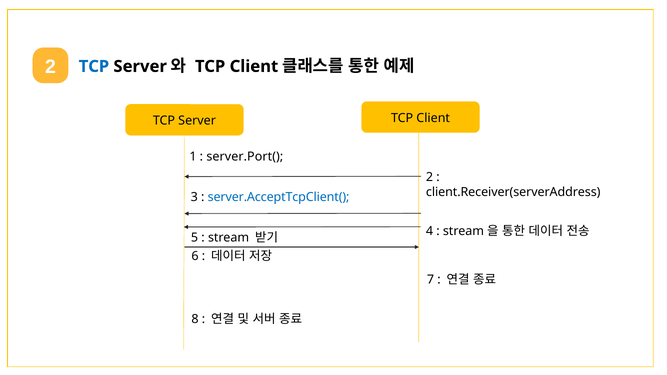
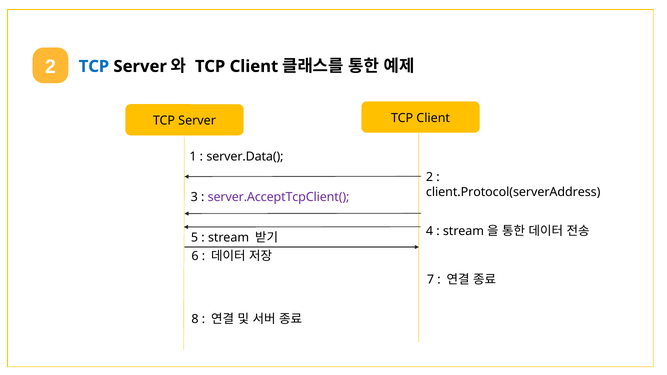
server.Port(: server.Port( -> server.Data( (245, 157)
client.Receiver(serverAddress: client.Receiver(serverAddress -> client.Protocol(serverAddress (513, 192)
server.AcceptTcpClient( colour: blue -> purple (279, 197)
